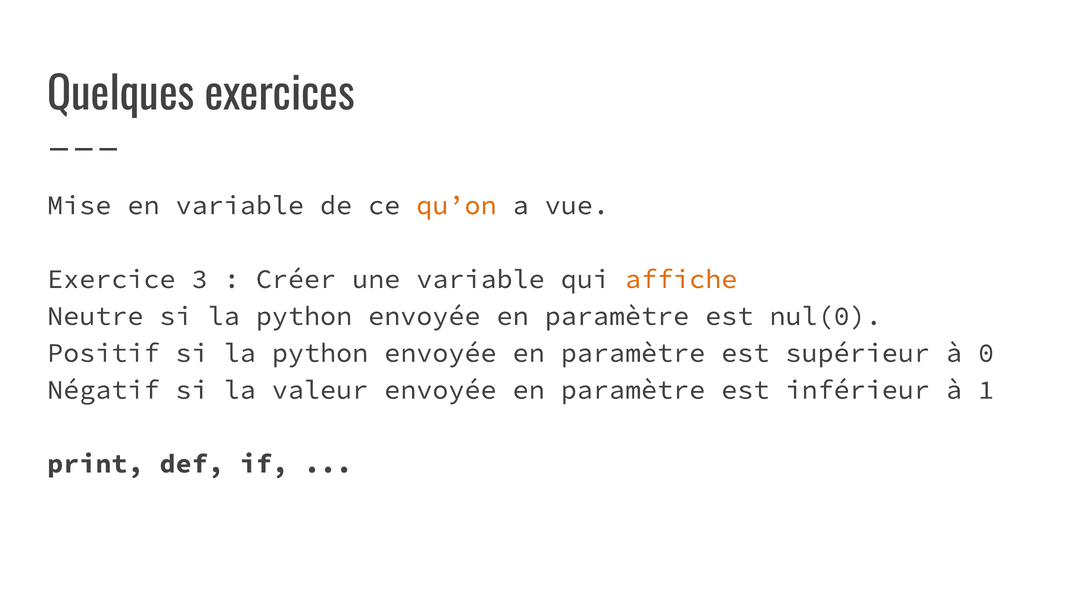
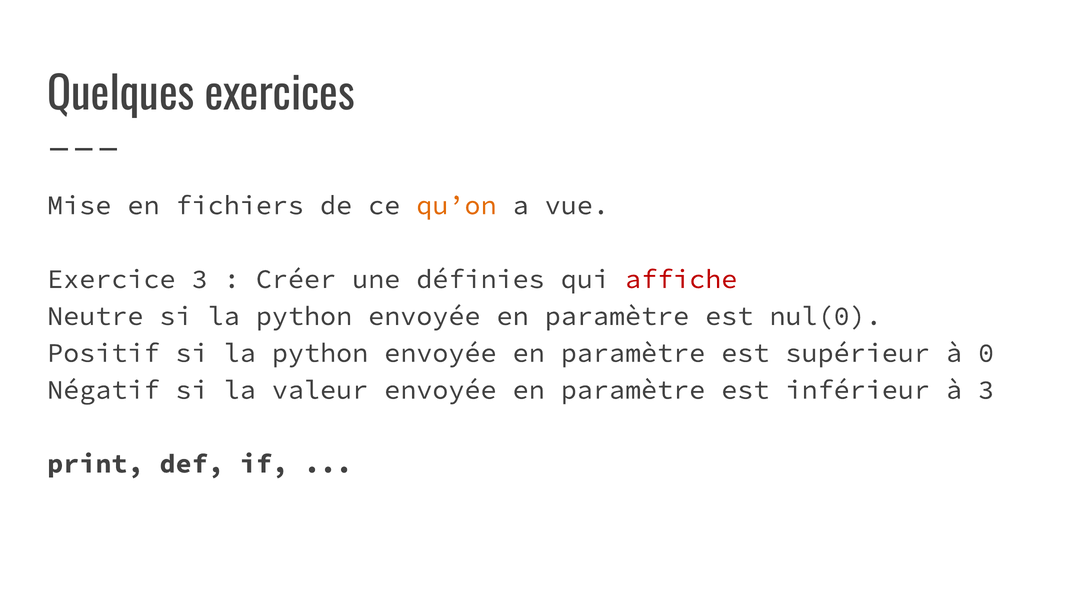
en variable: variable -> fichiers (240, 205)
une variable: variable -> définies (481, 279)
affiche colour: orange -> red (681, 279)
à 1: 1 -> 3 (986, 390)
